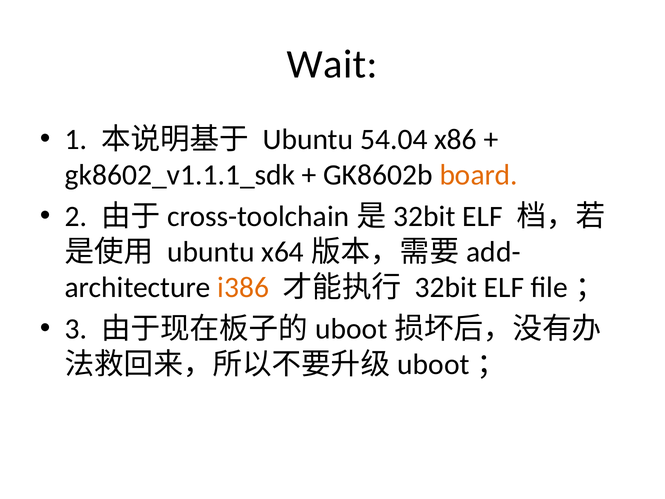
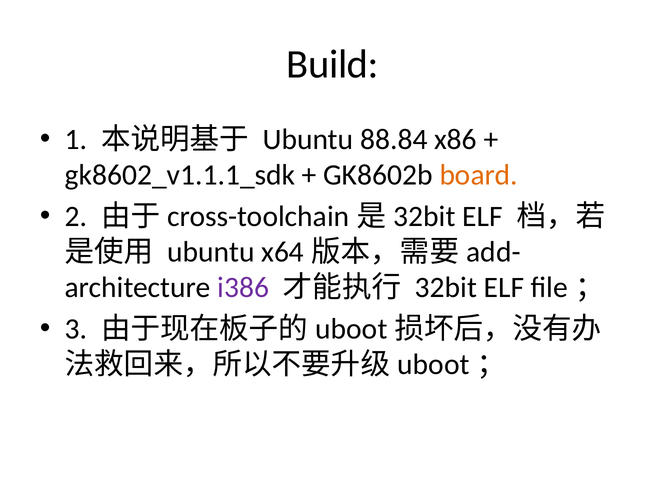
Wait: Wait -> Build (333, 64)
54.04: 54.04 -> 88.84 (394, 140)
i386 colour: orange -> purple (243, 287)
